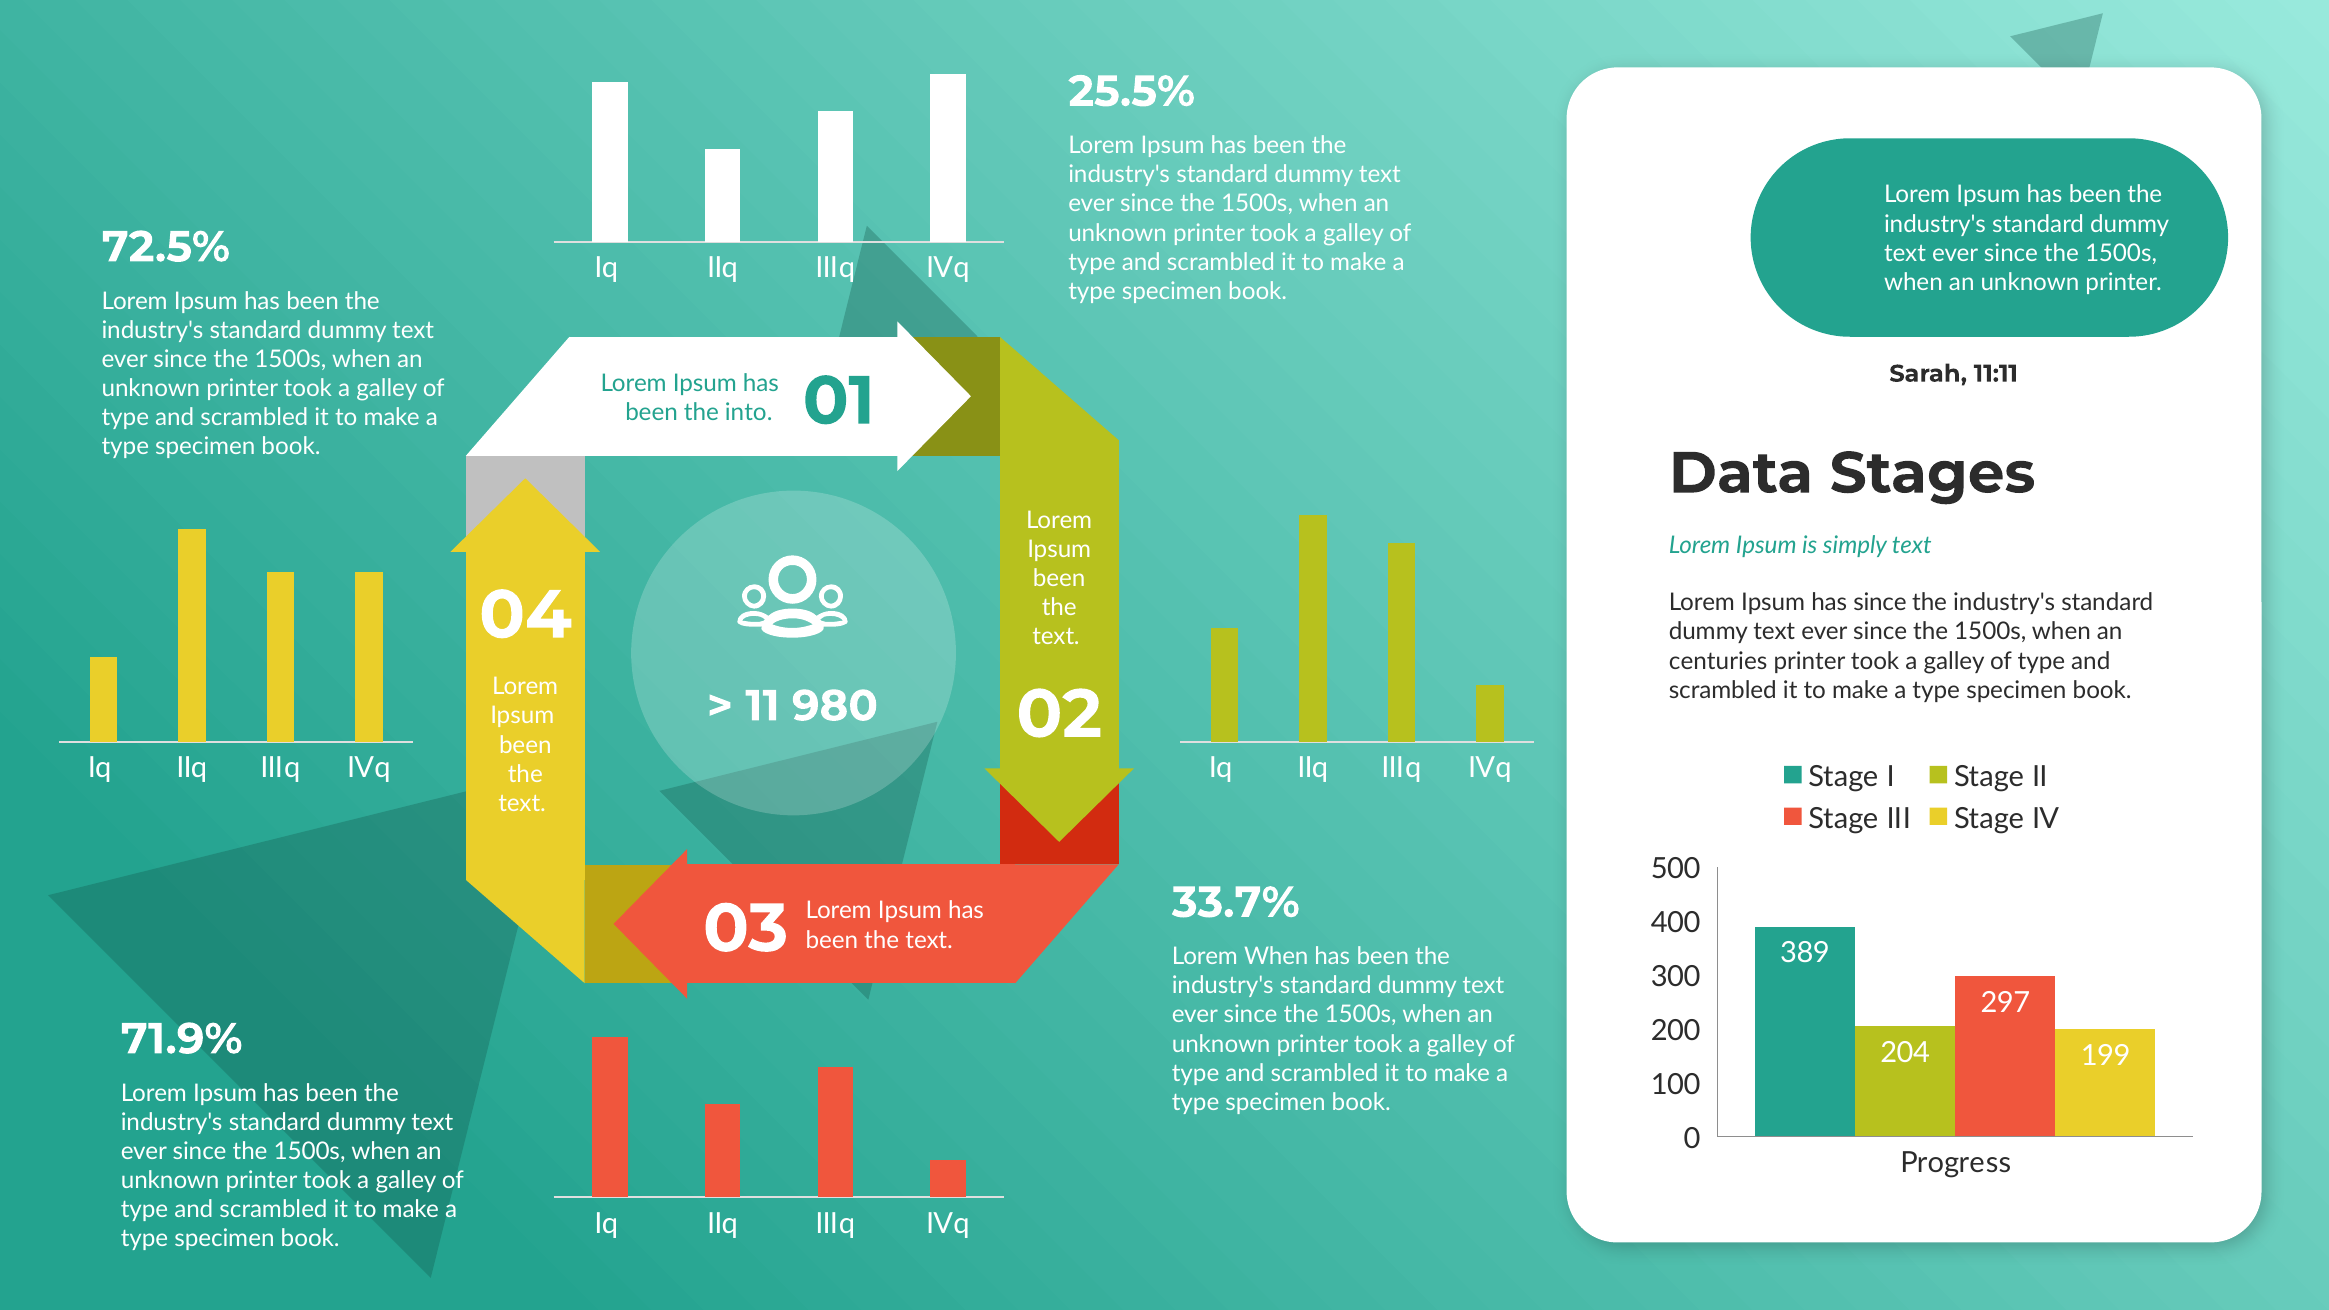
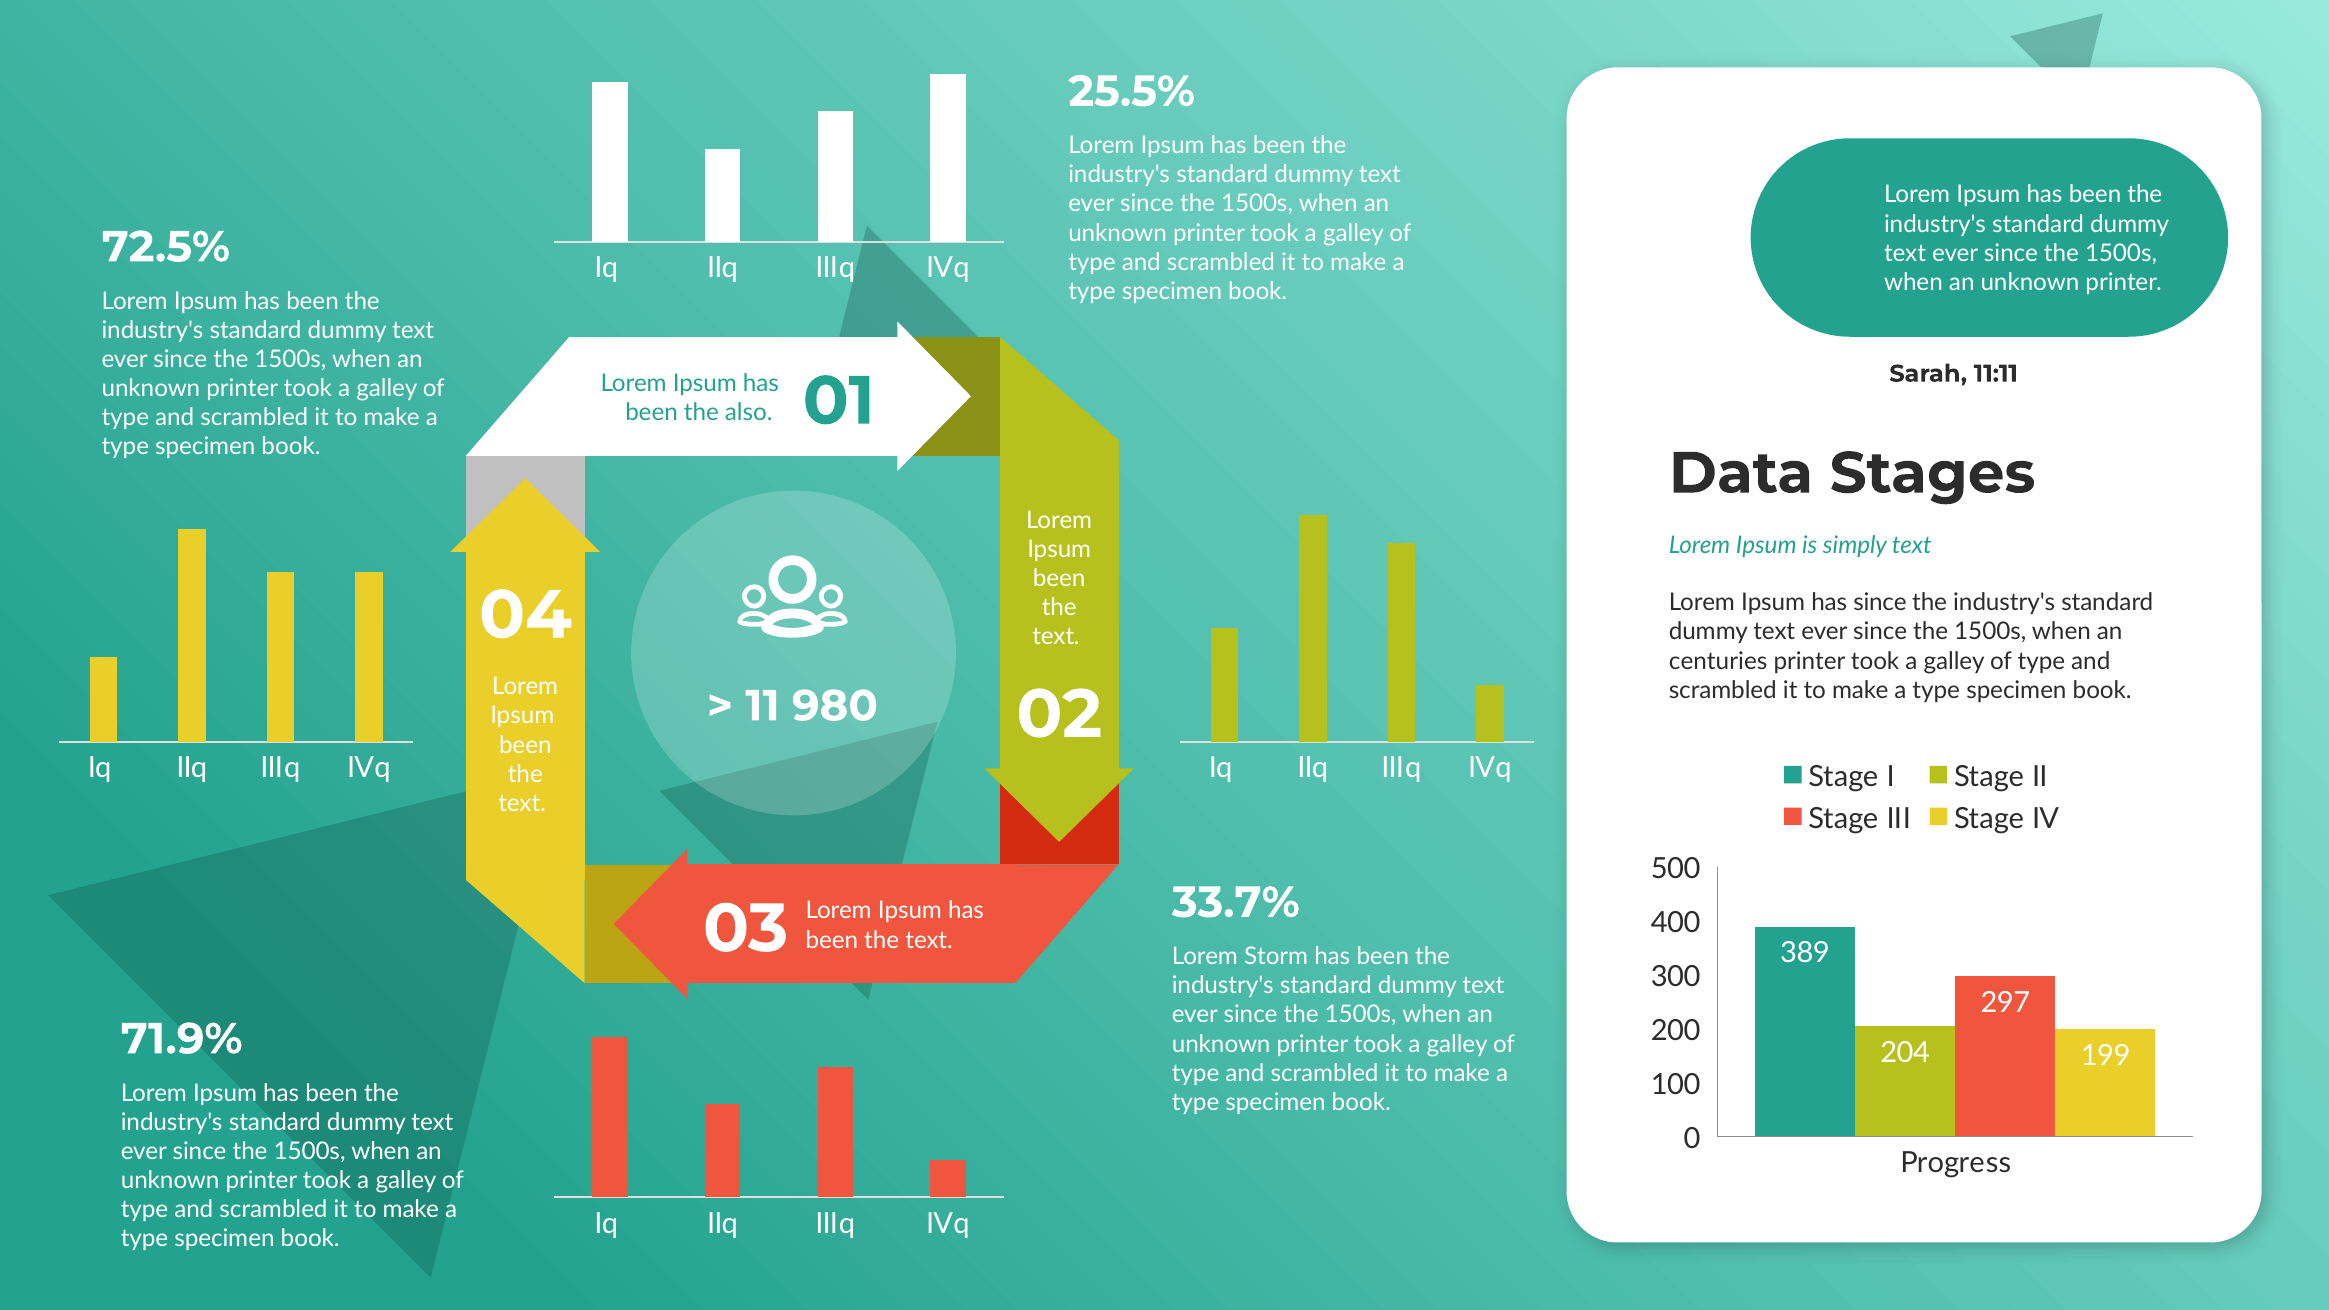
into: into -> also (749, 413)
Lorem When: When -> Storm (1276, 957)
